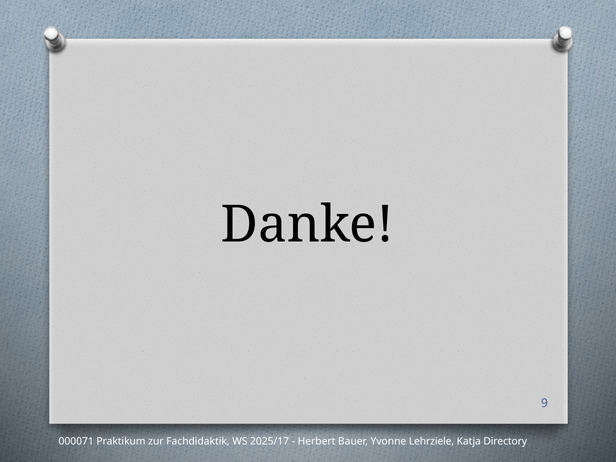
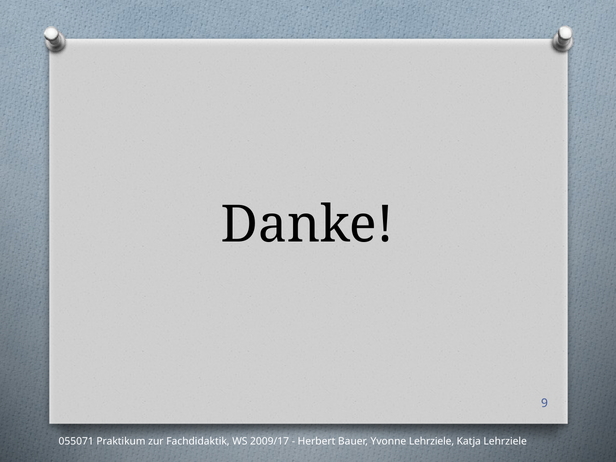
000071: 000071 -> 055071 (76, 441)
2025/17: 2025/17 -> 2009/17 (270, 441)
Katja Directory: Directory -> Lehrziele (505, 441)
